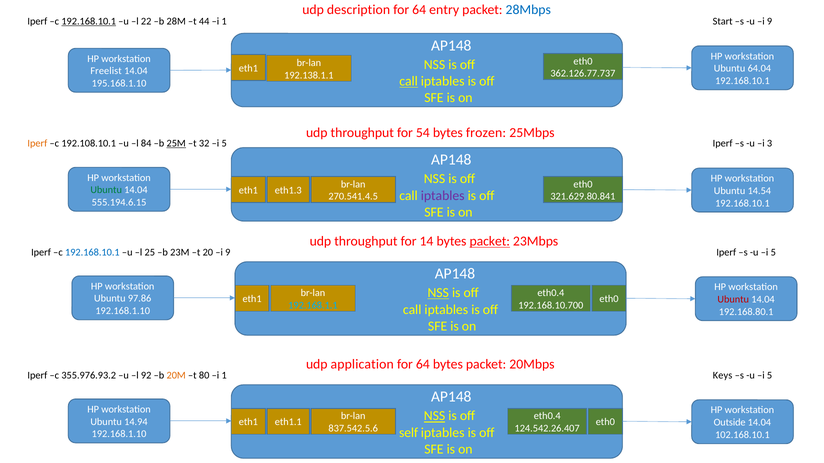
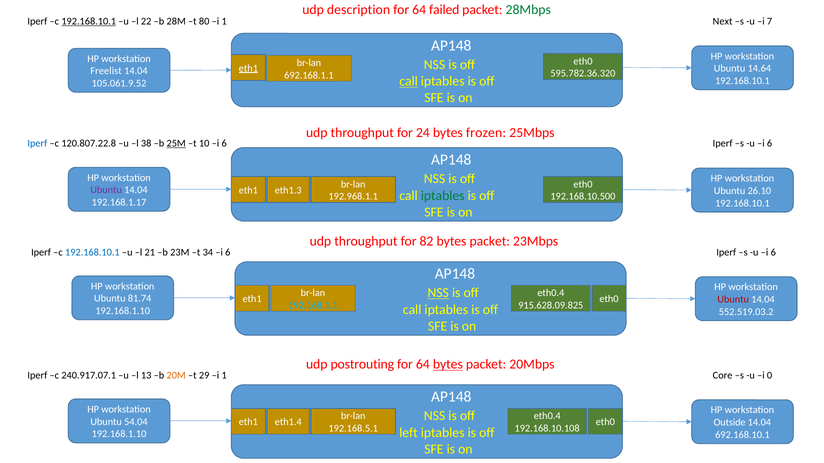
entry: entry -> failed (444, 10)
28Mbps colour: blue -> green (528, 10)
44: 44 -> 80 (204, 21)
Start: Start -> Next (723, 21)
u i 9: 9 -> 7 (770, 21)
eth1 underline: none -> present (248, 68)
64.04: 64.04 -> 14.64 (759, 69)
362.126.77.737: 362.126.77.737 -> 595.782.36.320 (583, 74)
192.138.1.1: 192.138.1.1 -> 692.168.1.1 (309, 75)
195.168.1.10: 195.168.1.10 -> 105.061.9.52 (119, 83)
54: 54 -> 24 (423, 133)
Iperf colour: orange -> blue (37, 144)
192.108.10.1: 192.108.10.1 -> 120.807.22.8 (89, 144)
84: 84 -> 38 (146, 144)
32: 32 -> 10 (204, 144)
5: 5 -> 6 (224, 144)
3: 3 -> 6 (770, 144)
Ubuntu colour: green -> purple (106, 190)
14.54: 14.54 -> 26.10 (759, 191)
iptables colour: purple -> green (443, 196)
270.541.4.5: 270.541.4.5 -> 192.968.1.1 (353, 197)
321.629.80.841: 321.629.80.841 -> 192.168.10.500 (583, 197)
555.194.6.15: 555.194.6.15 -> 192.168.1.17 (119, 203)
14: 14 -> 82 (426, 242)
packet underline: present -> none (490, 242)
25: 25 -> 21 (150, 252)
20: 20 -> 34 (208, 252)
9: 9 -> 6 (228, 252)
5: 5 -> 6 (773, 252)
97.86: 97.86 -> 81.74 (140, 299)
192.168.10.700: 192.168.10.700 -> 915.628.09.825 (551, 306)
192.168.80.1: 192.168.80.1 -> 552.519.03.2 (746, 312)
application: application -> postrouting (362, 365)
bytes underline: none -> present (448, 365)
355.976.93.2: 355.976.93.2 -> 240.917.07.1 (89, 376)
92: 92 -> 13 (146, 376)
80: 80 -> 29 (204, 376)
Keys: Keys -> Core (723, 376)
5: 5 -> 0 (770, 376)
NSS underline: present -> none (435, 416)
14.94: 14.94 -> 54.04 (136, 422)
eth1.1: eth1.1 -> eth1.4 (288, 422)
837.542.5.6: 837.542.5.6 -> 192.168.5.1 (353, 429)
124.542.26.407: 124.542.26.407 -> 192.168.10.108 (547, 429)
self: self -> left (409, 433)
102.168.10.1: 102.168.10.1 -> 692.168.10.1 (742, 435)
